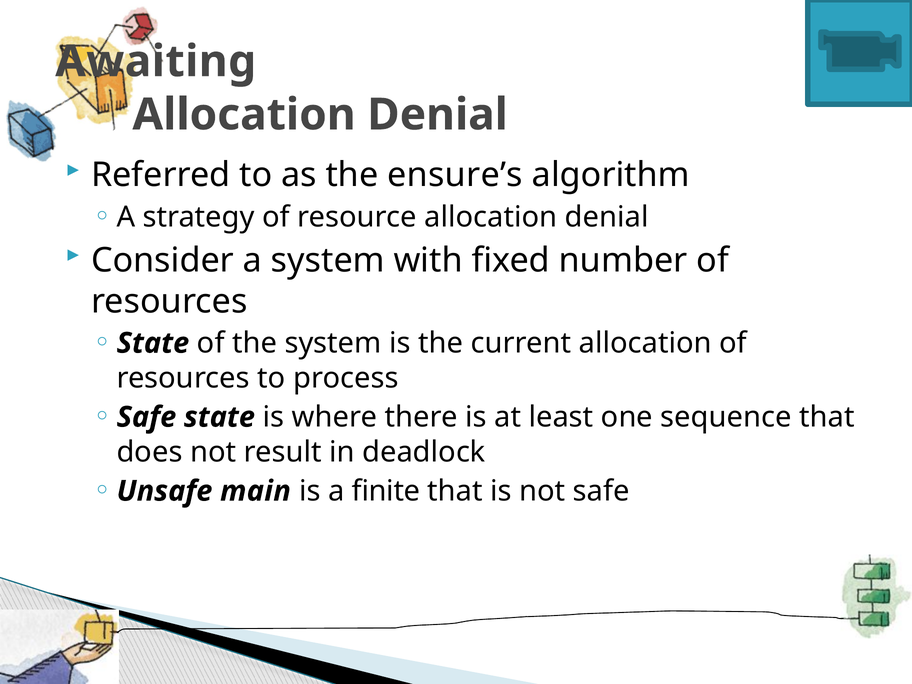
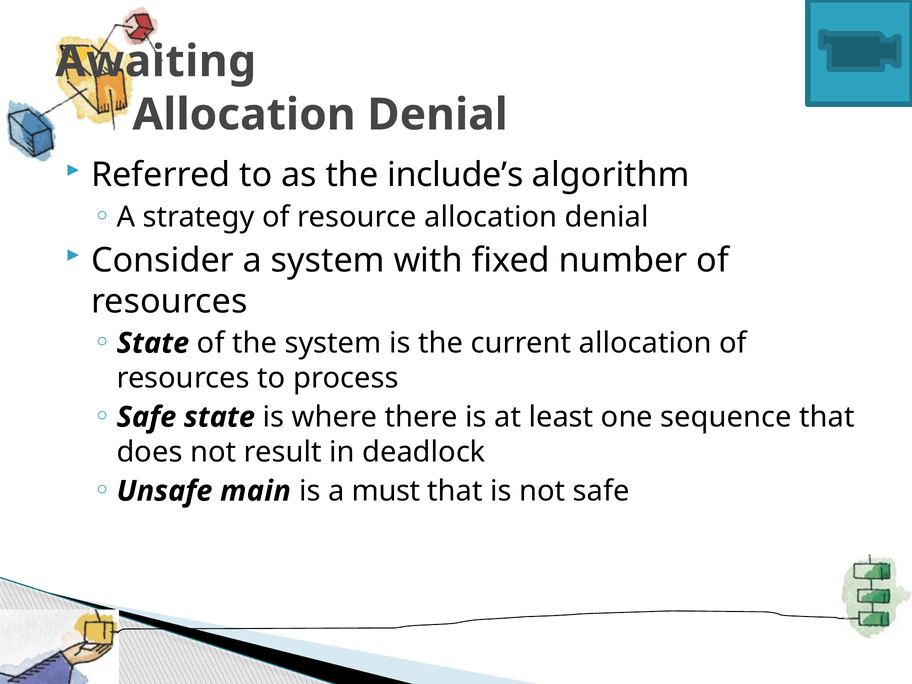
ensure’s: ensure’s -> include’s (455, 175)
finite: finite -> must (386, 491)
